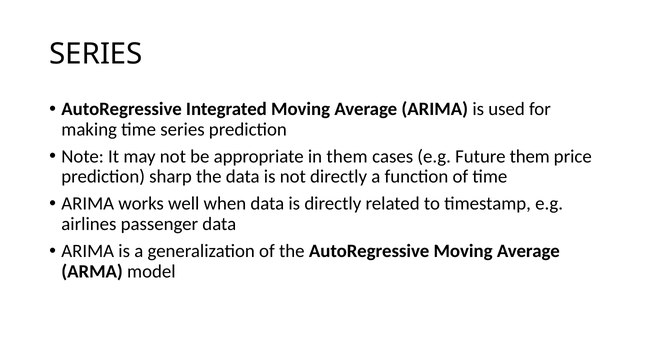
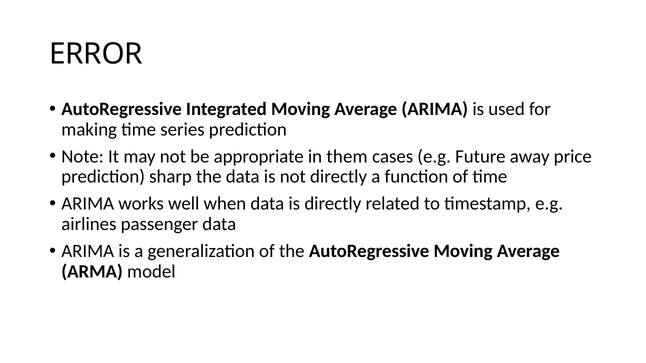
SERIES: SERIES -> ERROR (96, 54)
Future them: them -> away (530, 157)
